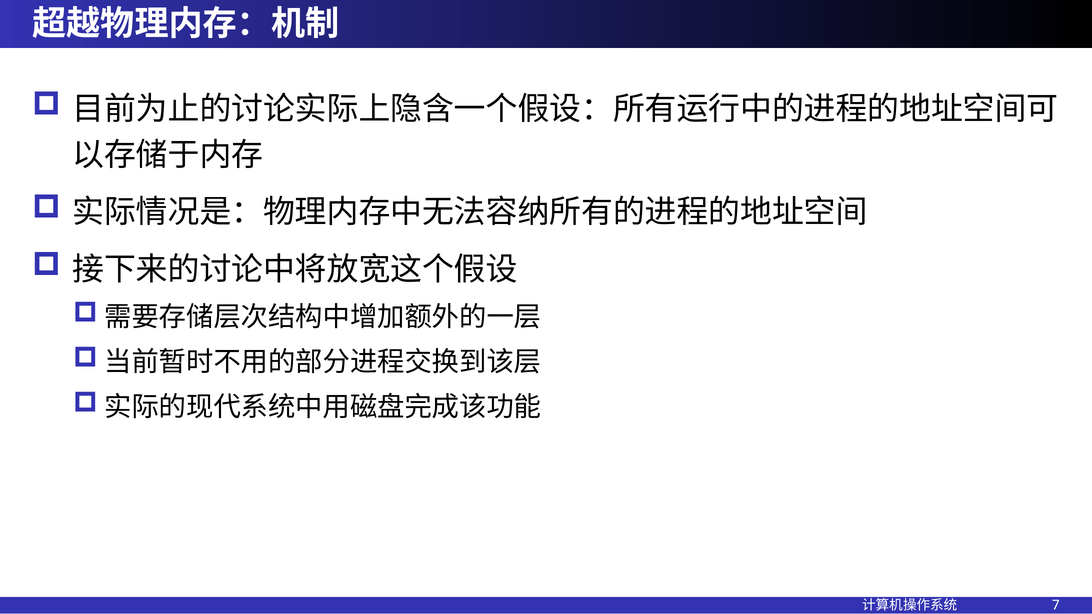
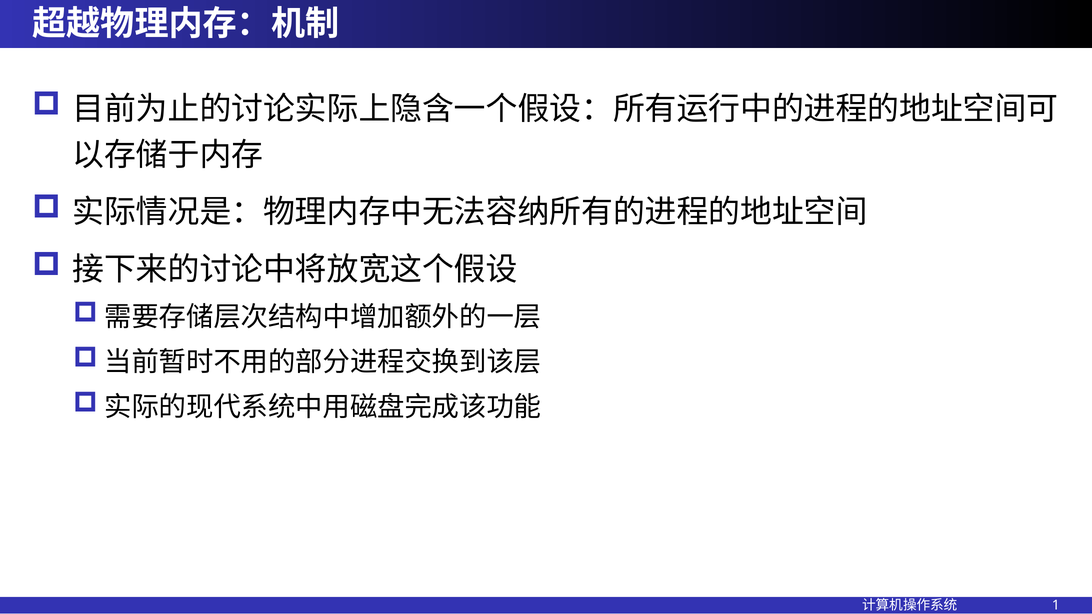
7: 7 -> 1 (1056, 605)
